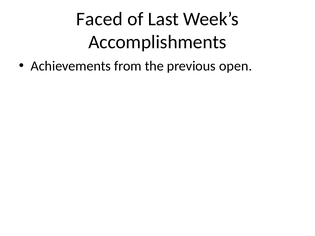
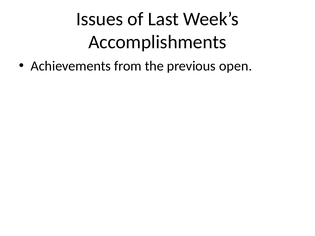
Faced: Faced -> Issues (100, 19)
